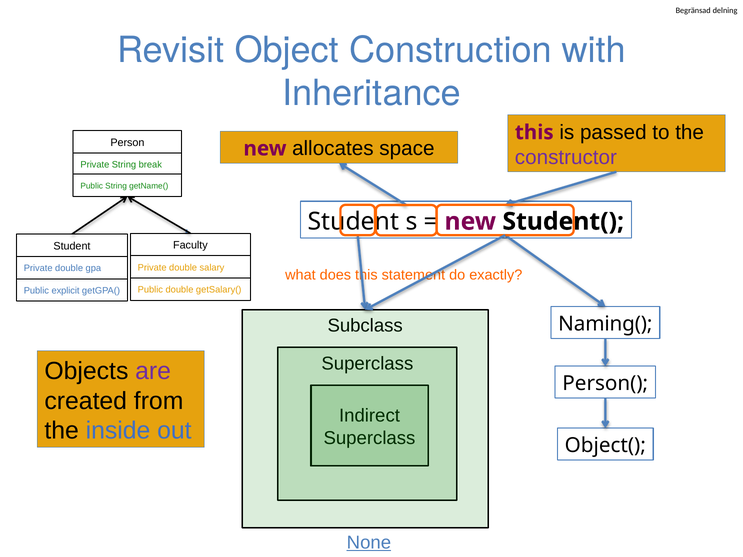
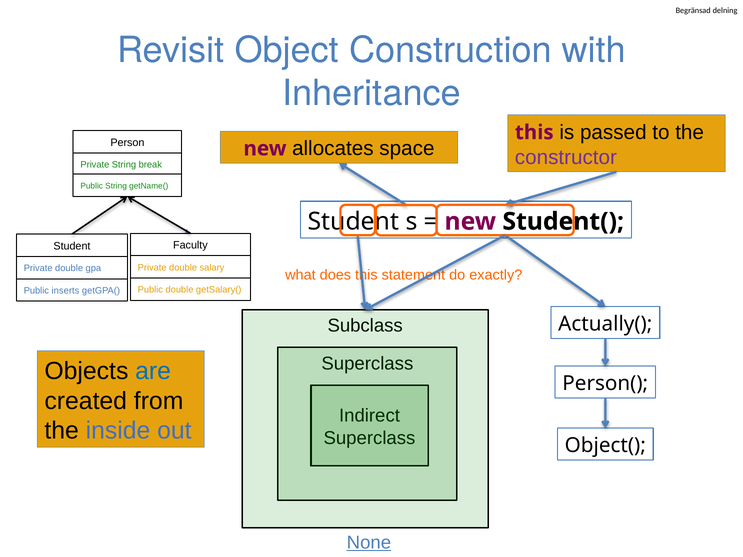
explicit: explicit -> inserts (65, 291)
Naming(: Naming( -> Actually( (605, 324)
are colour: purple -> blue (153, 371)
